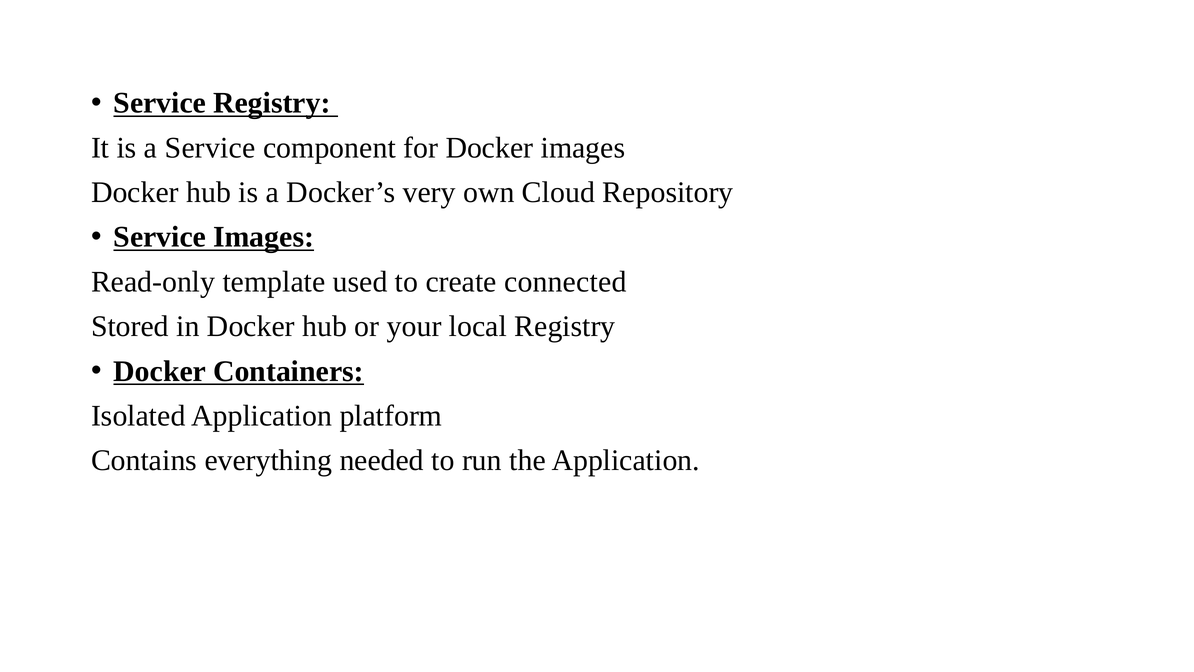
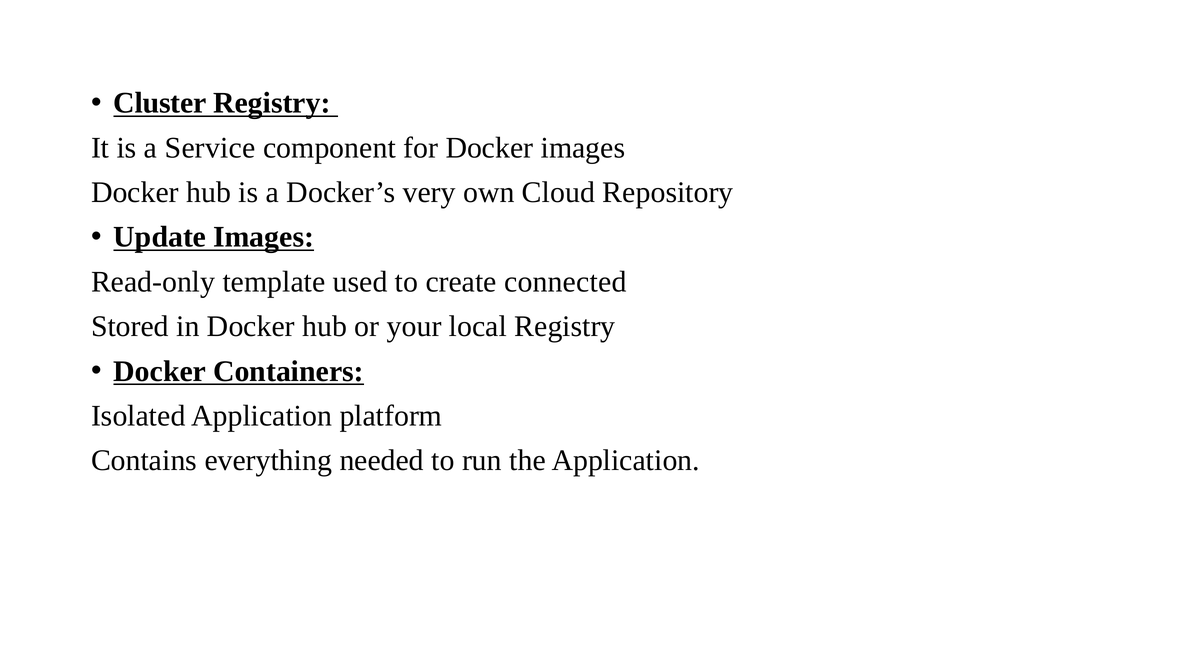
Service: Service -> Cluster (160, 103)
Service: Service -> Update (160, 237)
